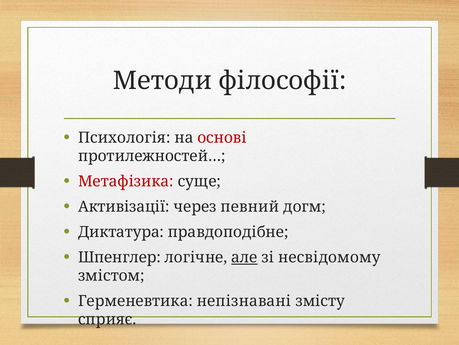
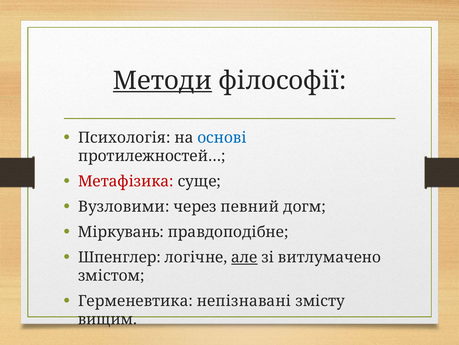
Методи underline: none -> present (162, 80)
основі colour: red -> blue (222, 138)
Активізації: Активізації -> Вузловими (124, 206)
Диктатура: Диктатура -> Міркувань (121, 232)
несвідомому: несвідомому -> витлумачено (329, 257)
сприяє: сприяє -> вищим (107, 319)
